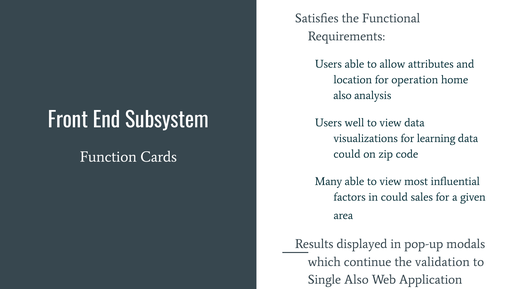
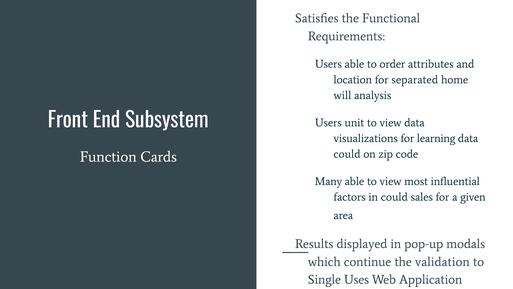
allow: allow -> order (392, 64)
operation: operation -> separated (415, 80)
also: also -> will (342, 95)
well: well -> unit (354, 122)
Single Also: Also -> Uses (357, 279)
